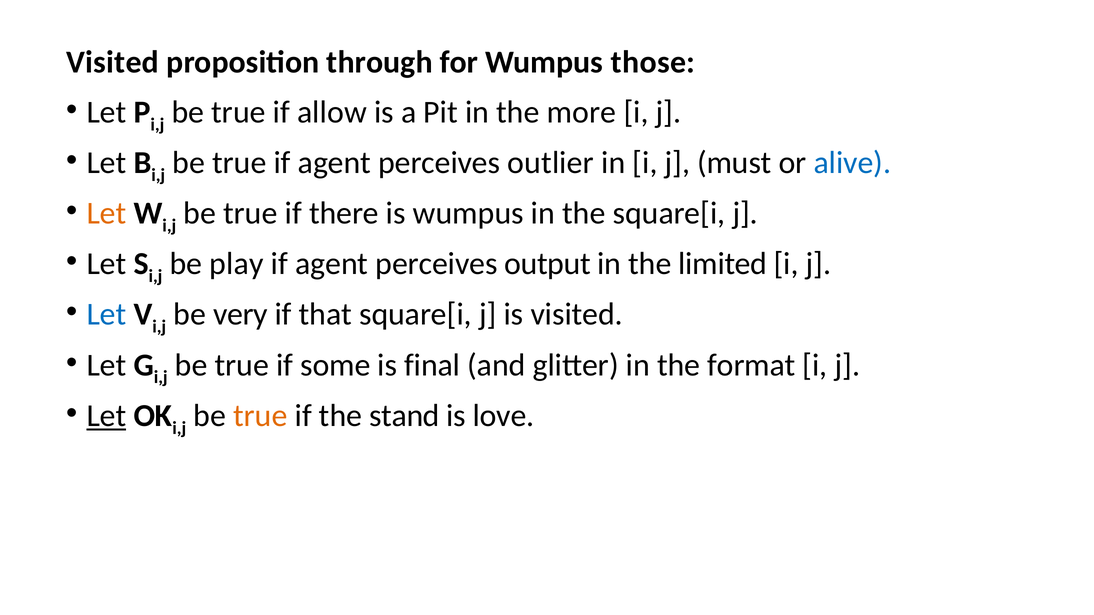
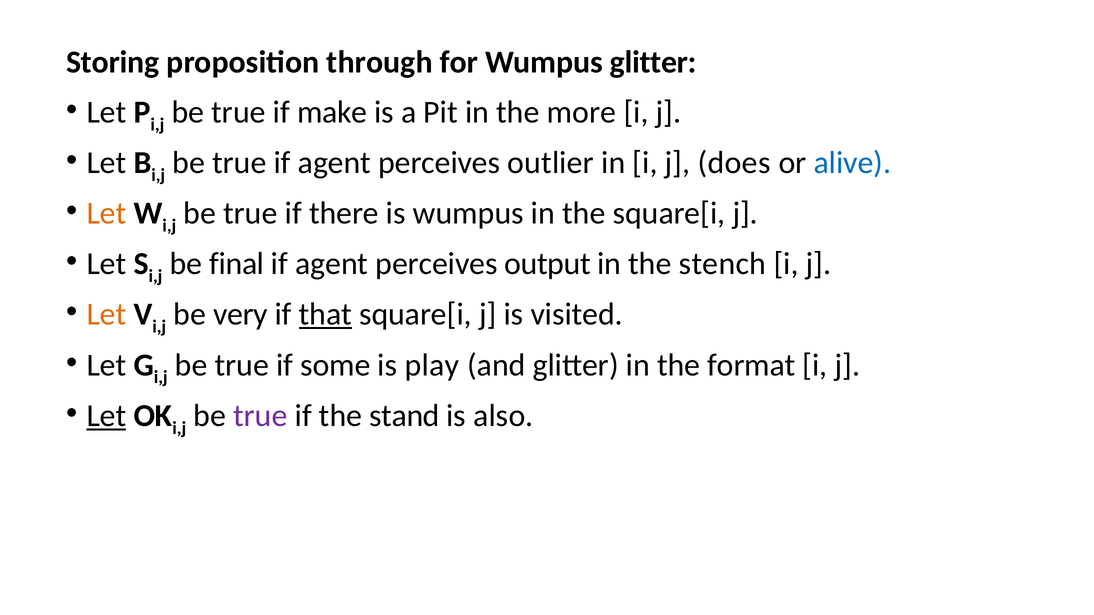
Visited: Visited -> Storing (113, 62)
Wumpus those: those -> glitter (653, 62)
allow: allow -> make (332, 112)
must: must -> does (734, 163)
play: play -> final (237, 264)
limited: limited -> stench (722, 264)
Let colour: blue -> orange (106, 315)
that underline: none -> present (325, 315)
final: final -> play (432, 365)
true colour: orange -> purple (260, 416)
love: love -> also (503, 416)
